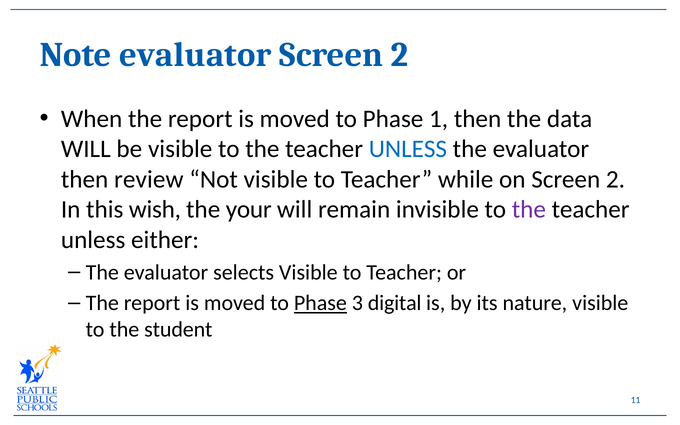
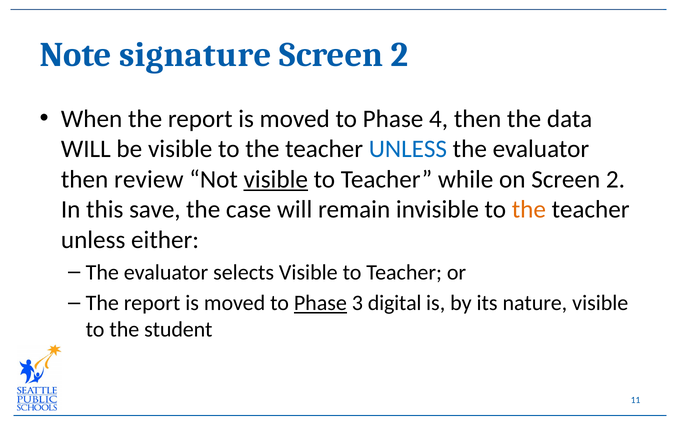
Note evaluator: evaluator -> signature (195, 55)
1: 1 -> 4 (439, 119)
visible underline: none -> present (276, 179)
wish: wish -> save (155, 210)
your: your -> case (249, 210)
the colour: purple -> orange (529, 210)
